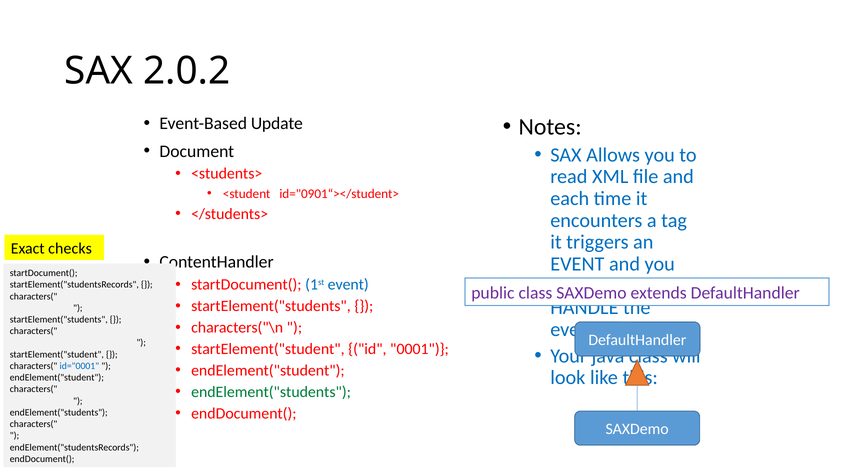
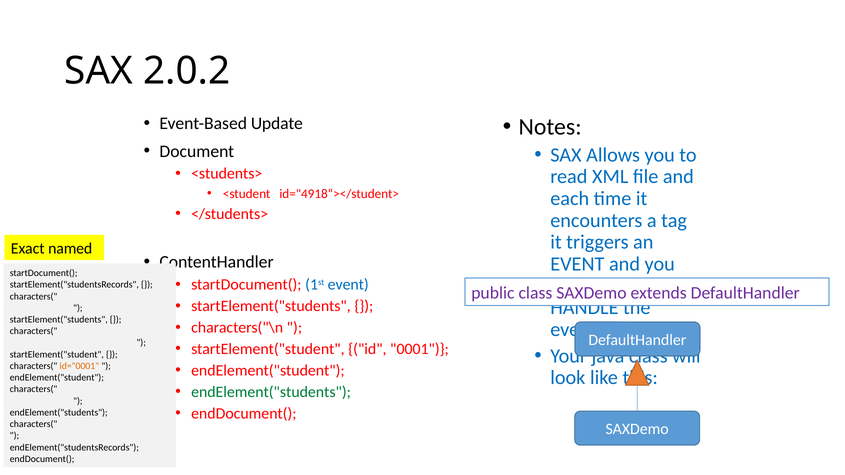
id="0901“></student>: id="0901“></student> -> id="4918“></student> (339, 194)
checks: checks -> named (70, 249)
id="0001 colour: blue -> orange (79, 366)
